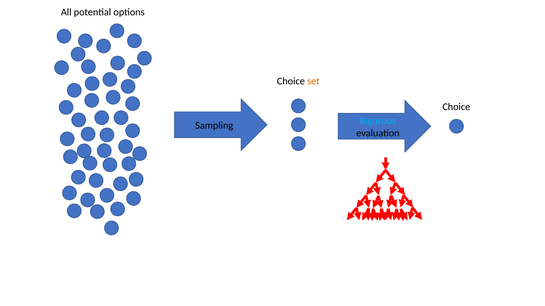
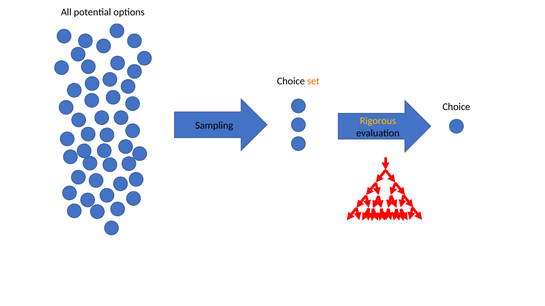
Rigorous colour: light blue -> yellow (378, 121)
